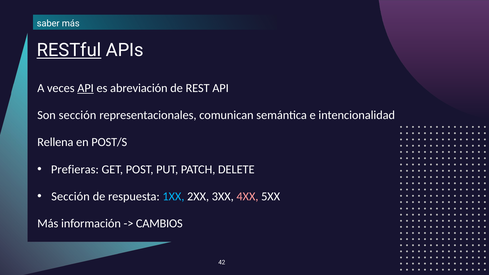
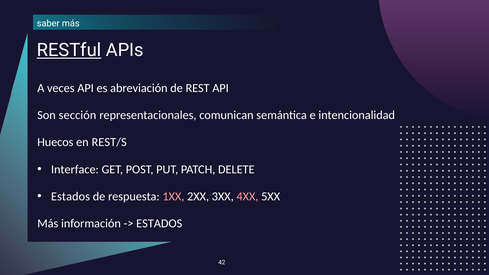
API underline: present -> none (86, 88)
Rellena: Rellena -> Huecos (55, 142)
POST/S: POST/S -> REST/S (109, 142)
Prefieras: Prefieras -> Interface (75, 169)
Sección: Sección -> Estados (71, 196)
1XX colour: light blue -> pink (173, 196)
CAMBIOS: CAMBIOS -> ESTADOS (159, 224)
